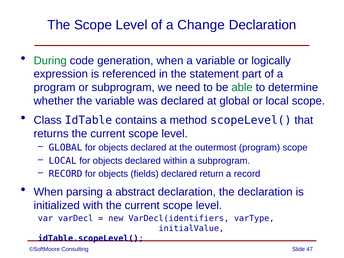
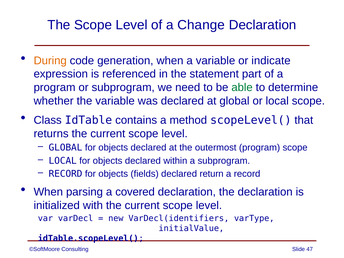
During colour: green -> orange (50, 61)
logically: logically -> indicate (271, 61)
abstract: abstract -> covered (135, 192)
